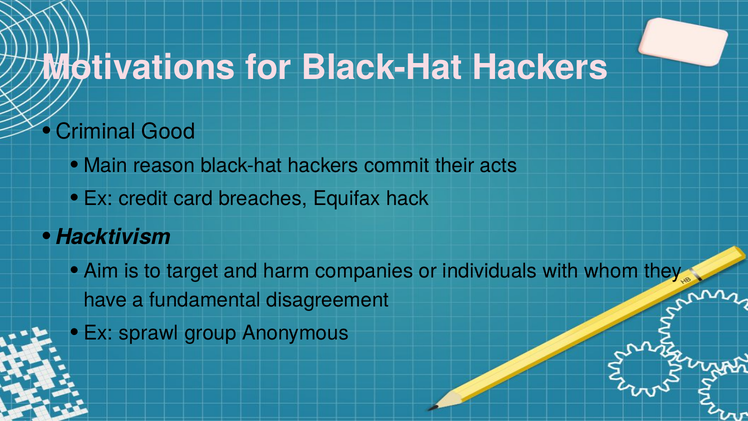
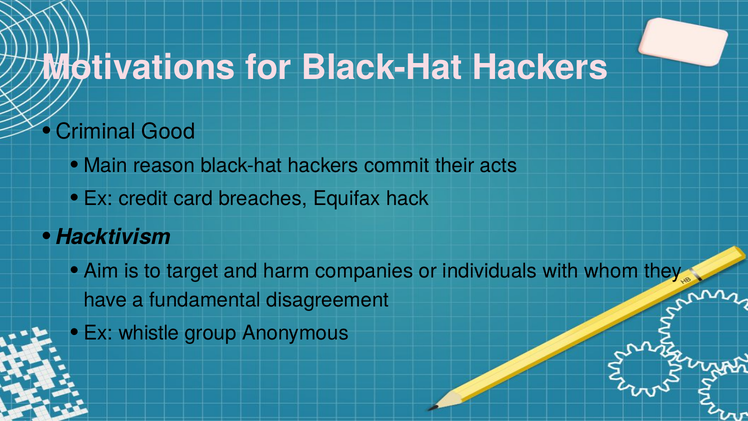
sprawl: sprawl -> whistle (149, 333)
